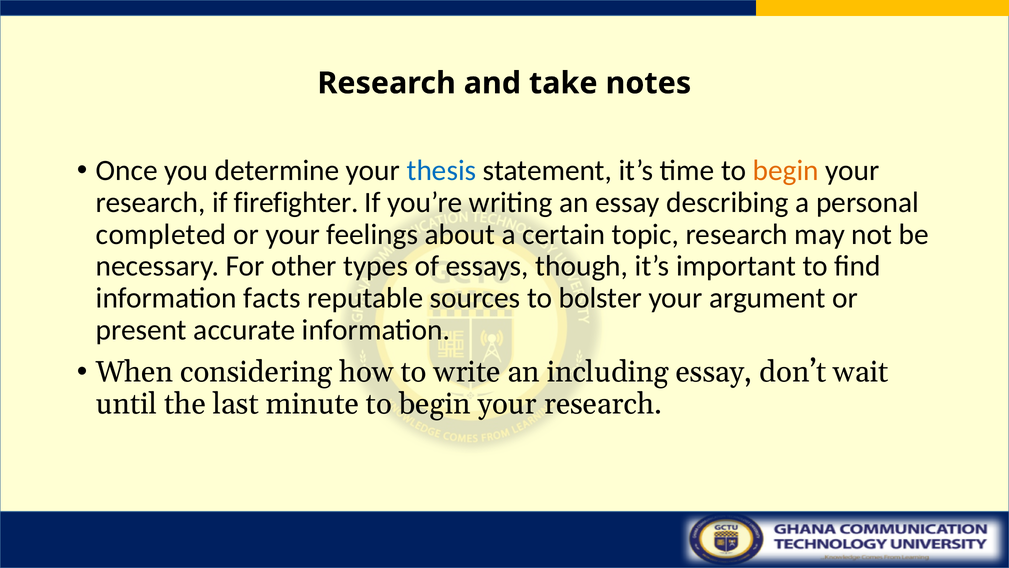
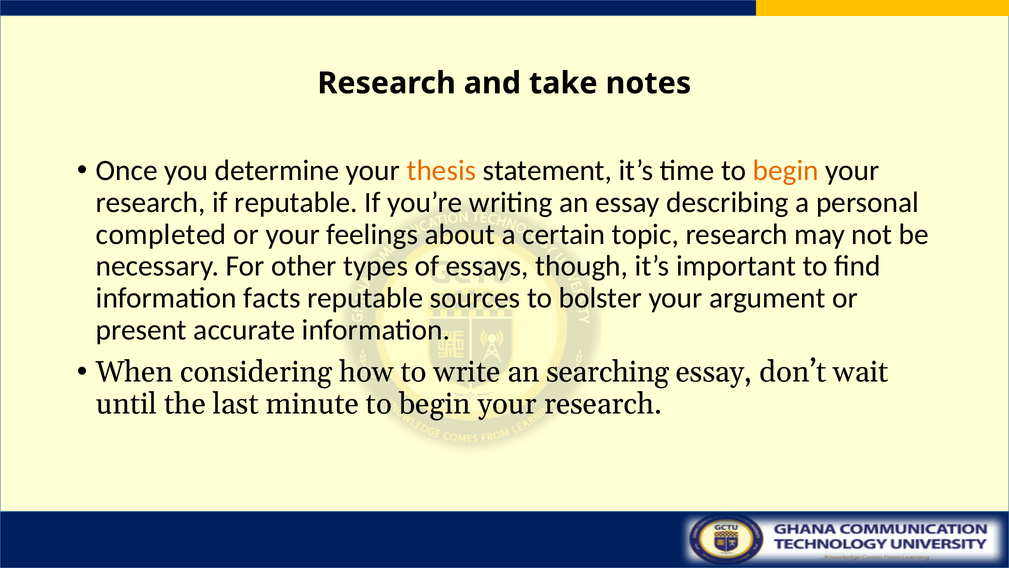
thesis colour: blue -> orange (442, 171)
if firefighter: firefighter -> reputable (296, 202)
including: including -> searching (608, 372)
